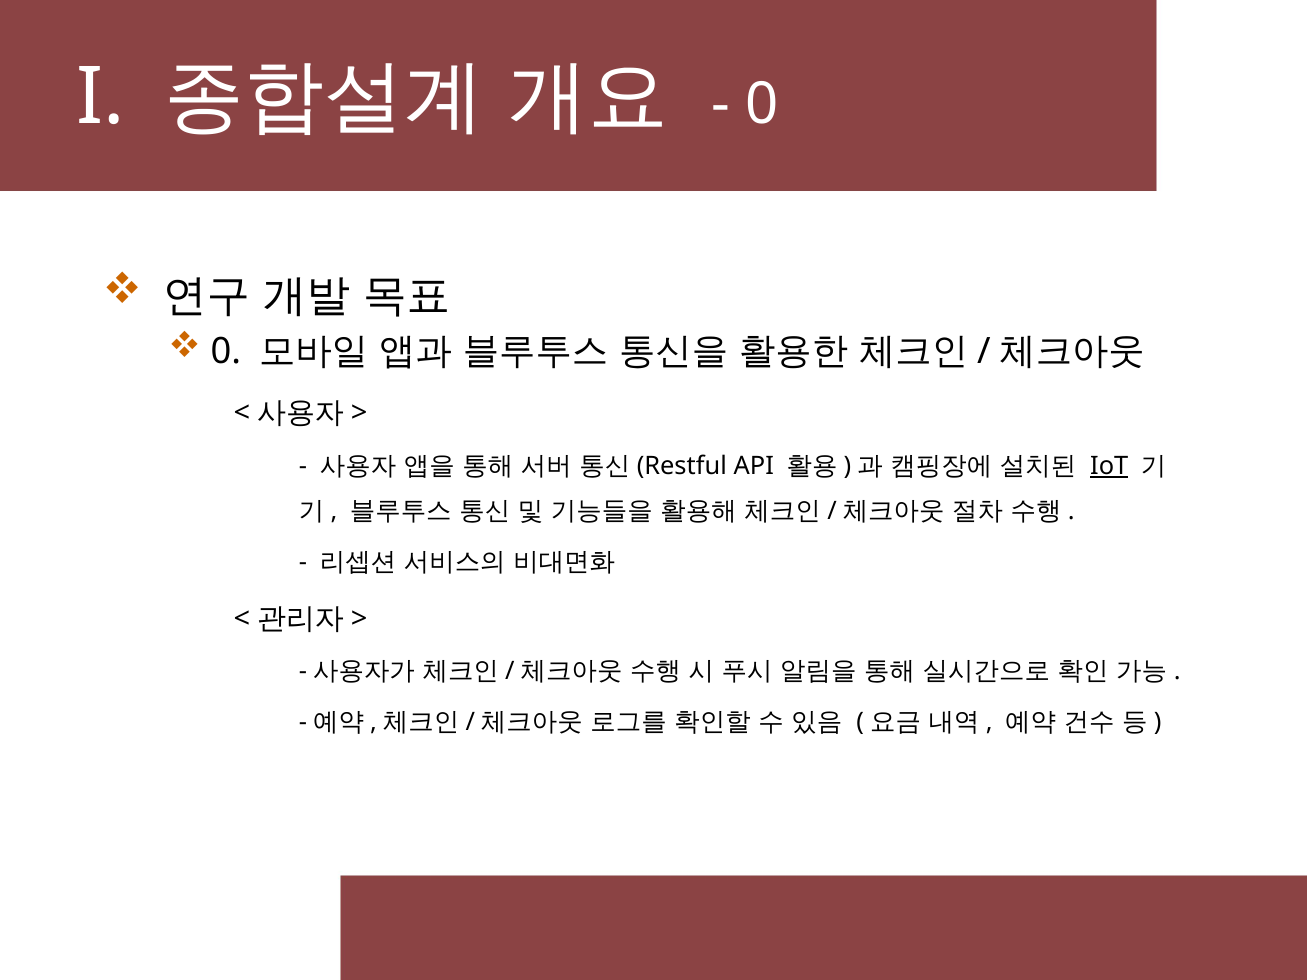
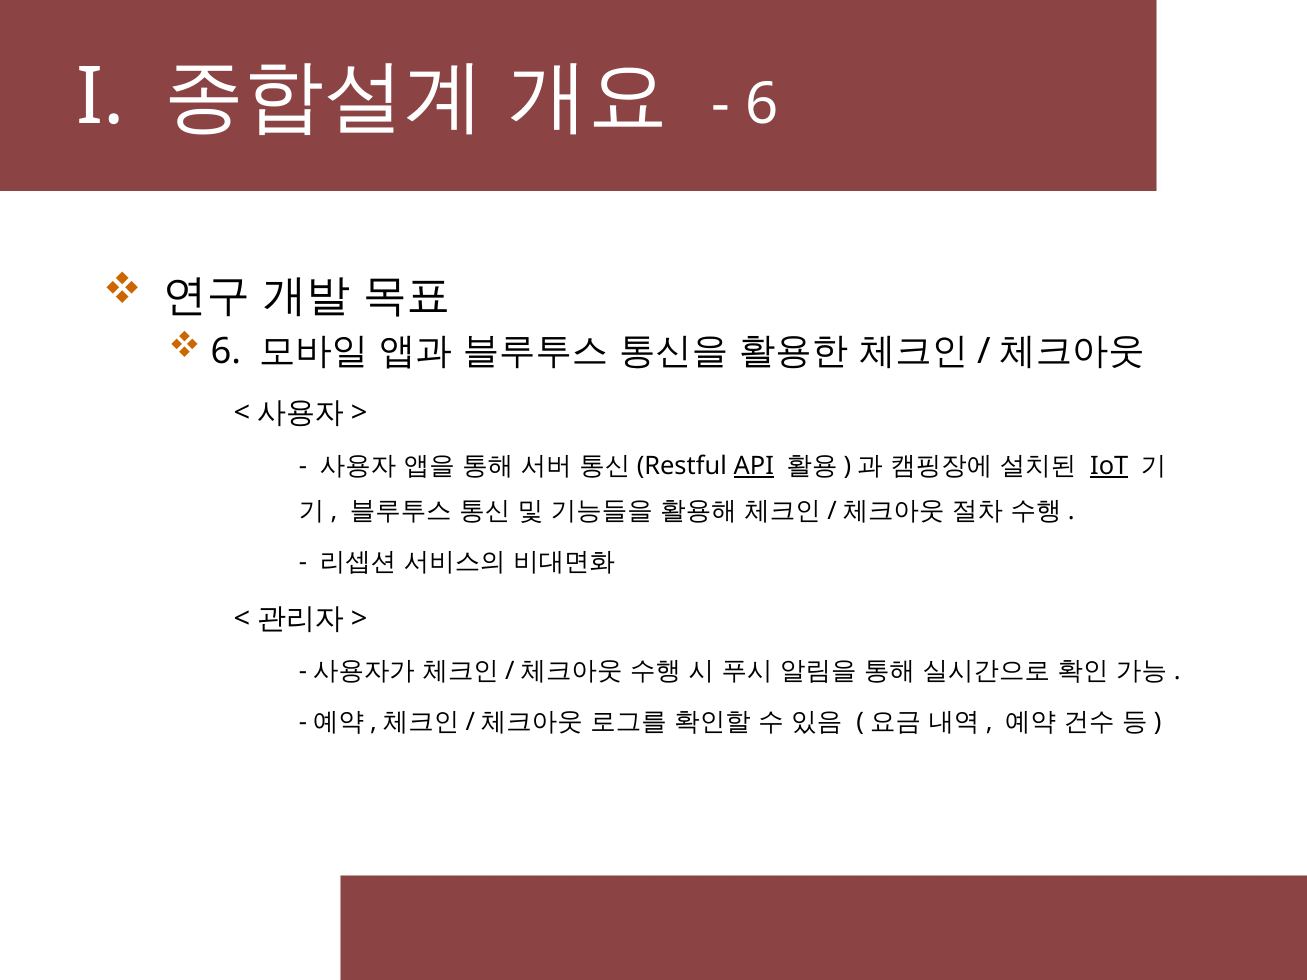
0: 0 -> 6 (762, 104)
0: 0 -> 6 (226, 351)
API underline: none -> present (754, 466)
